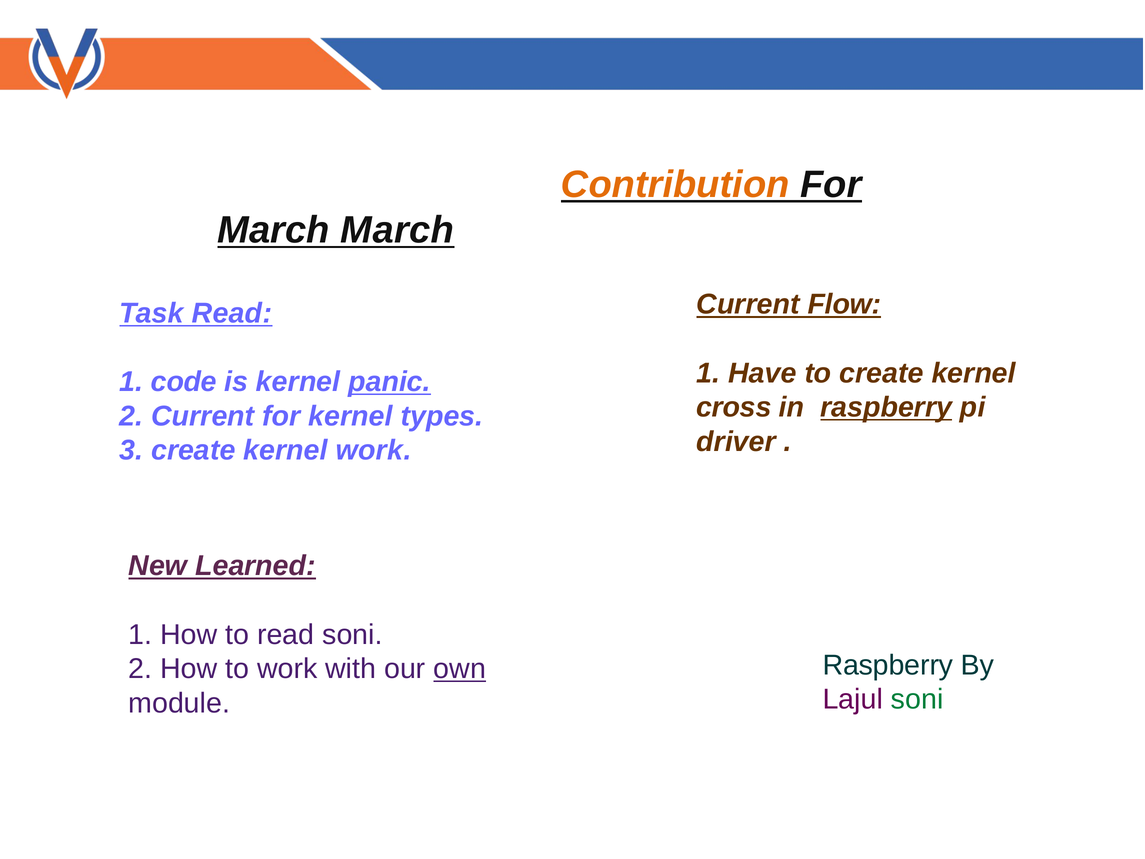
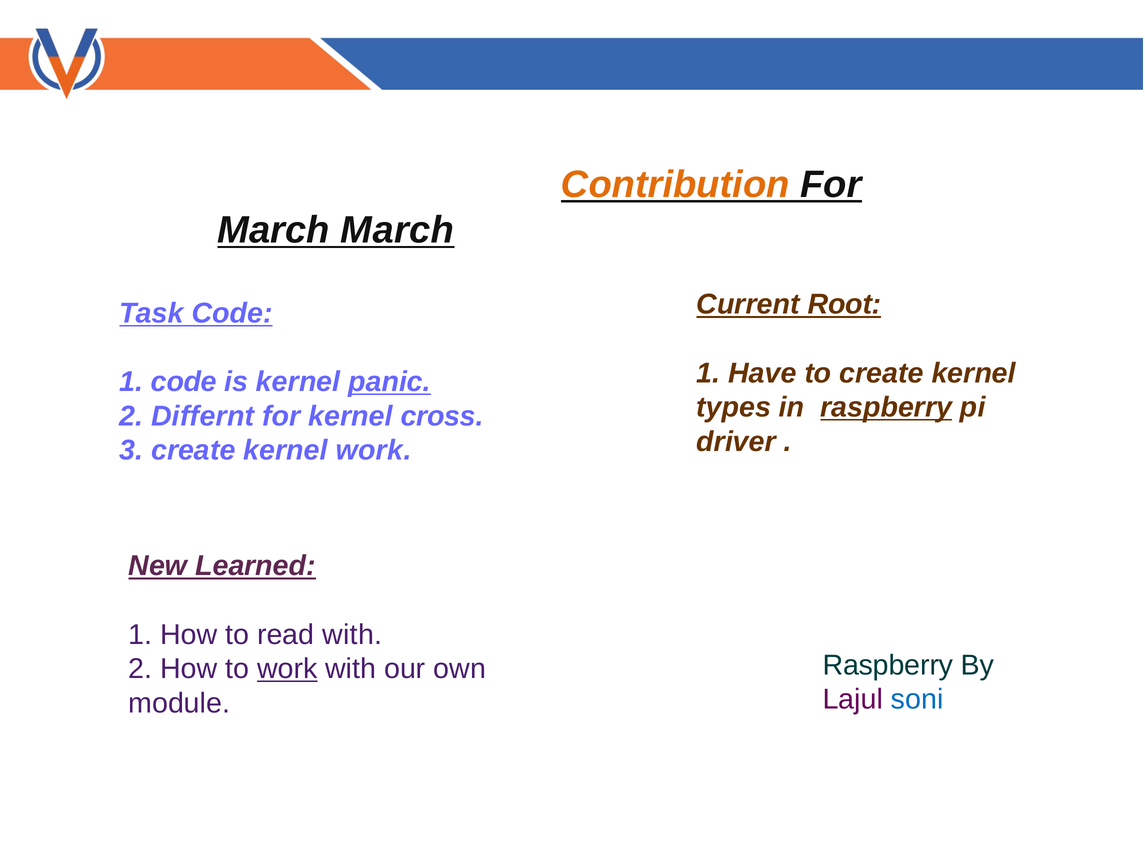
Flow: Flow -> Root (844, 304)
Task Read: Read -> Code (232, 313)
cross: cross -> types (734, 407)
2 Current: Current -> Differnt (203, 416)
types: types -> cross (442, 416)
read soni: soni -> with (352, 634)
work underline: none -> present (287, 669)
own underline: present -> none (460, 669)
soni colour: green -> blue (917, 699)
